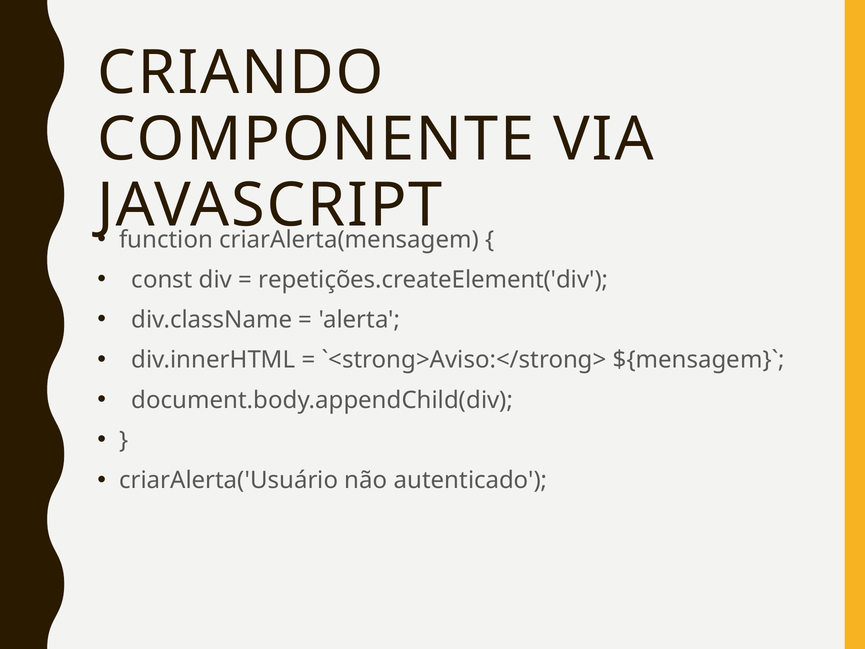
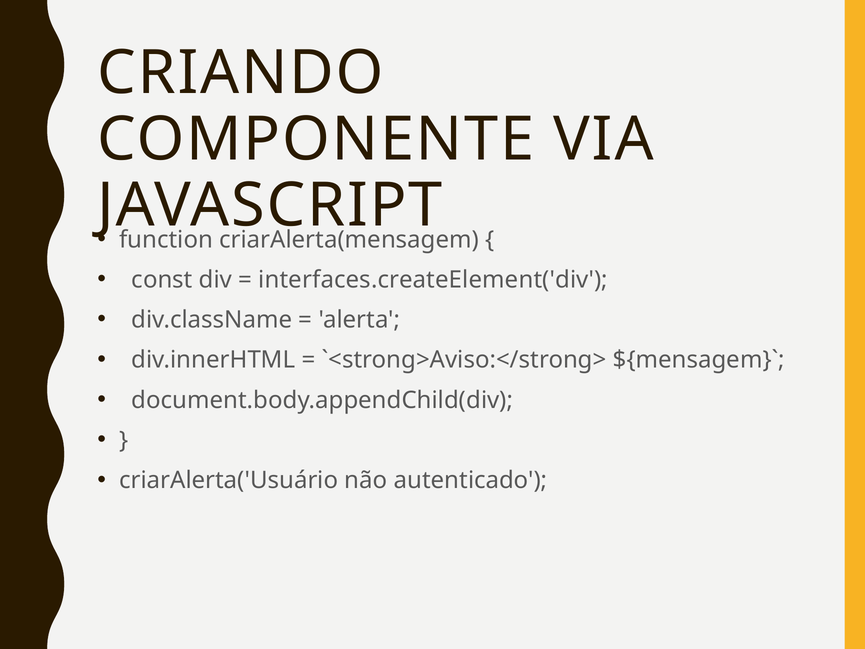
repetições.createElement('div: repetições.createElement('div -> interfaces.createElement('div (433, 280)
